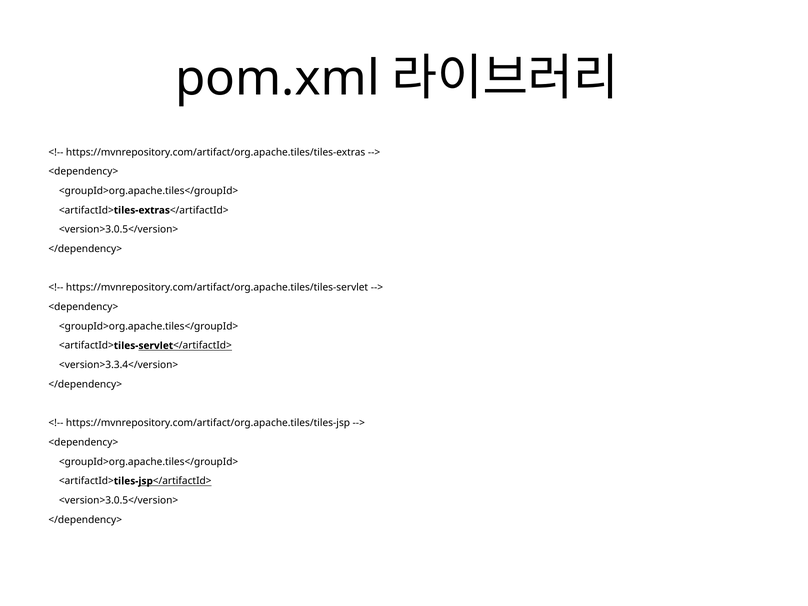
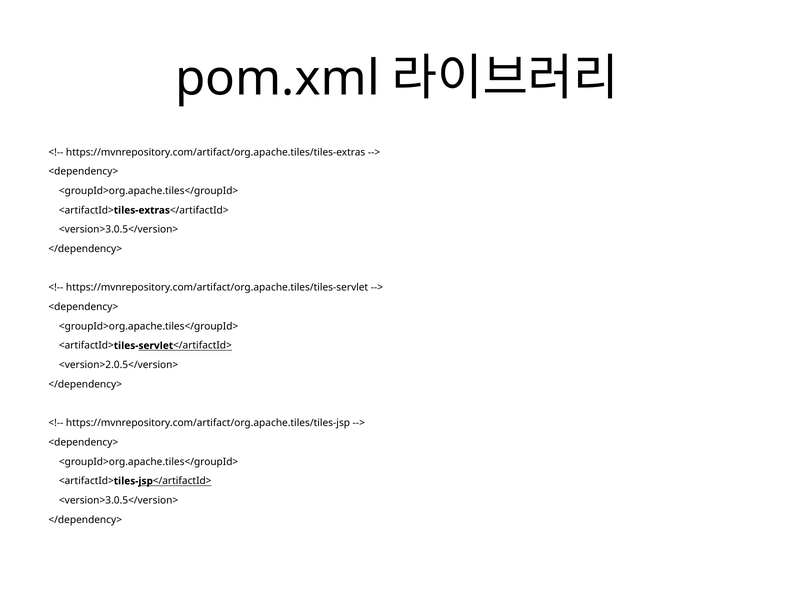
<version>3.3.4</version>: <version>3.3.4</version> -> <version>2.0.5</version> (119, 365)
